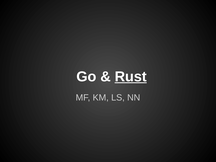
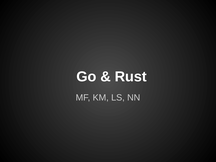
Rust underline: present -> none (131, 77)
